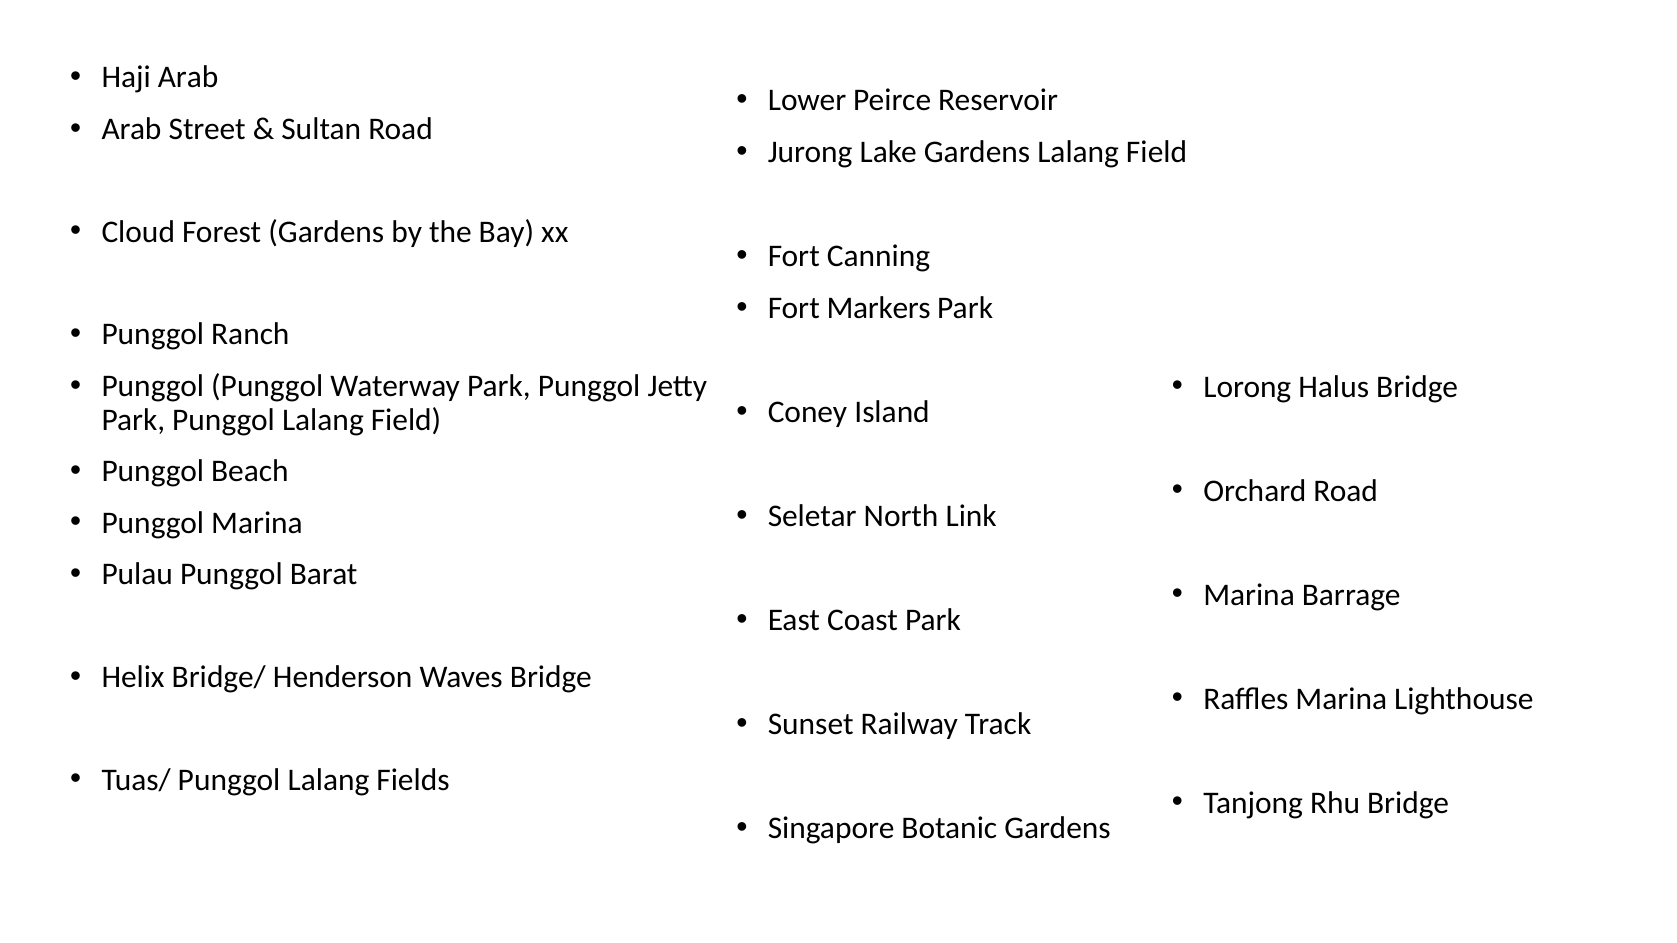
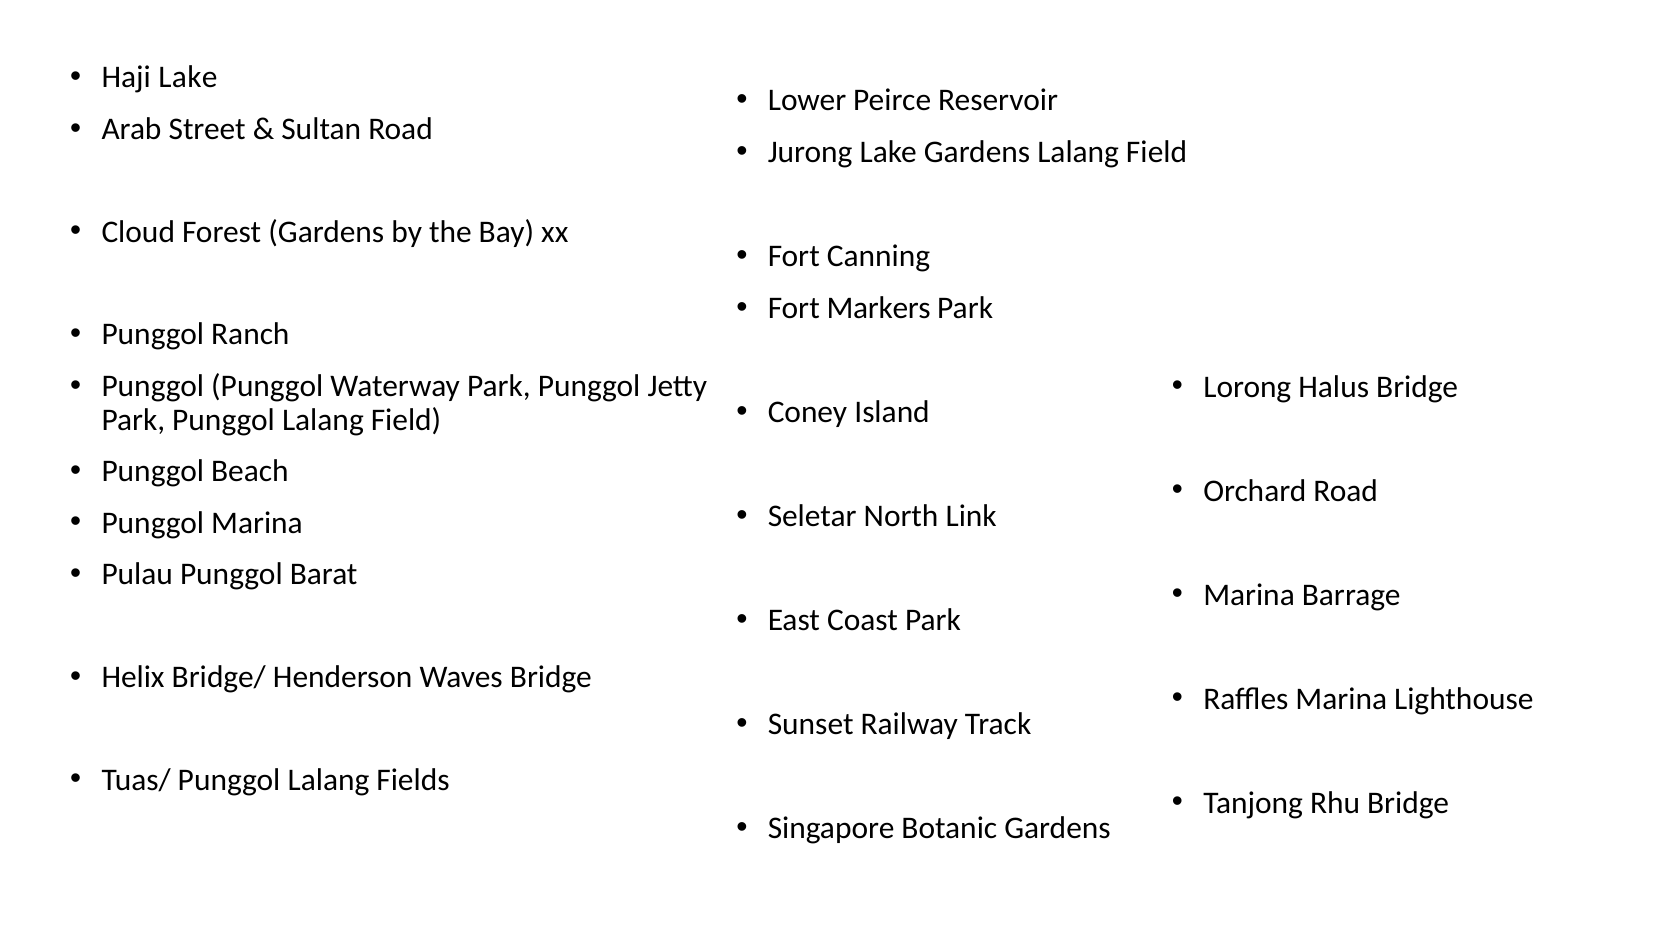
Haji Arab: Arab -> Lake (188, 77)
